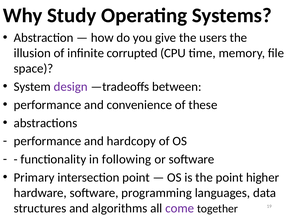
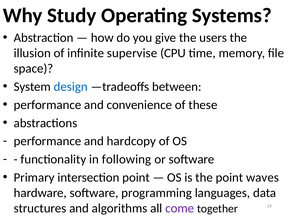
corrupted: corrupted -> supervise (132, 53)
design colour: purple -> blue (71, 87)
higher: higher -> waves (262, 178)
